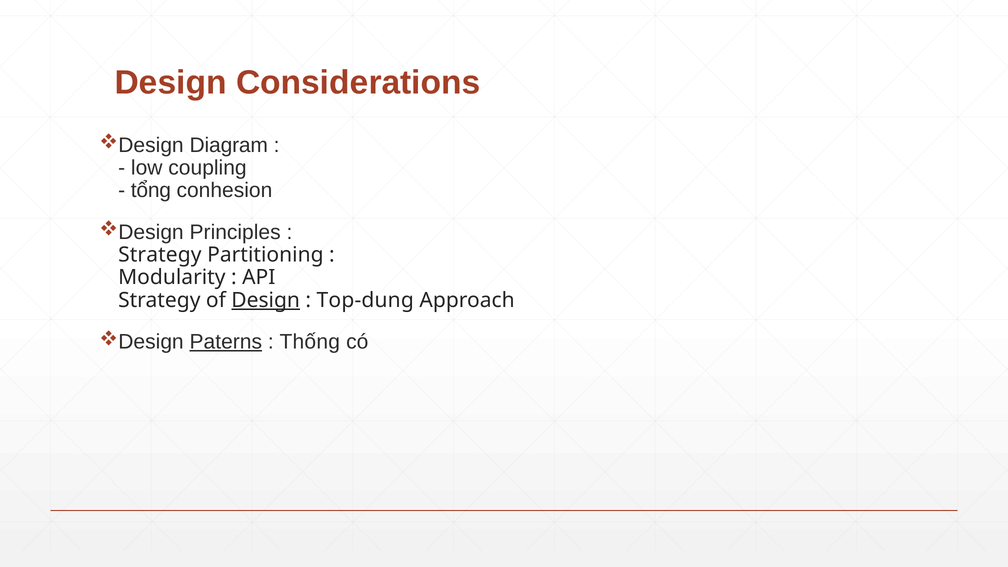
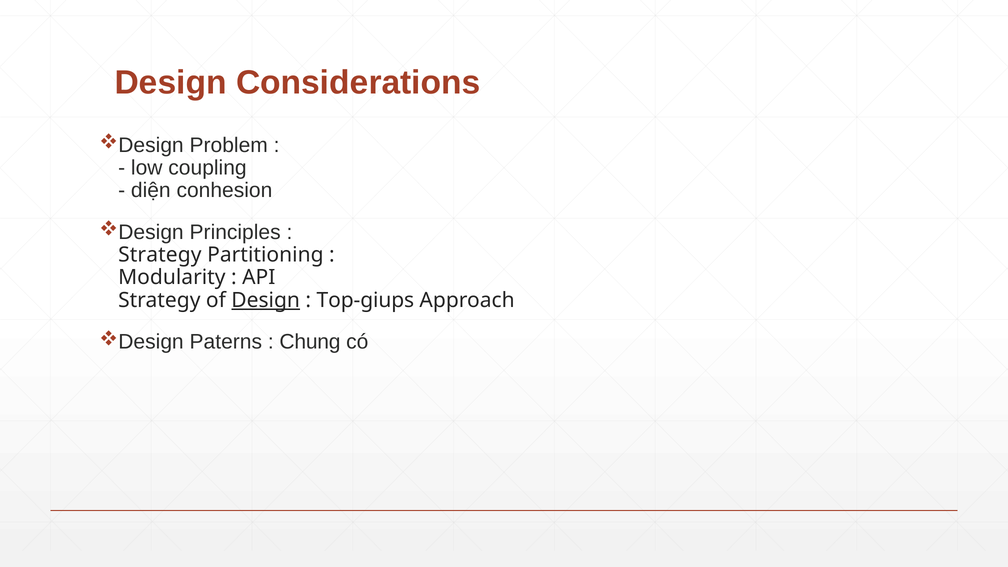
Diagram: Diagram -> Problem (229, 145)
tổng: tổng -> diện (151, 190)
Top-dung: Top-dung -> Top-giups (365, 300)
Paterns underline: present -> none (226, 342)
Thống: Thống -> Chung (310, 342)
